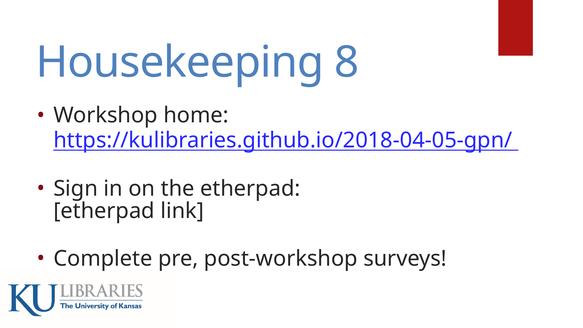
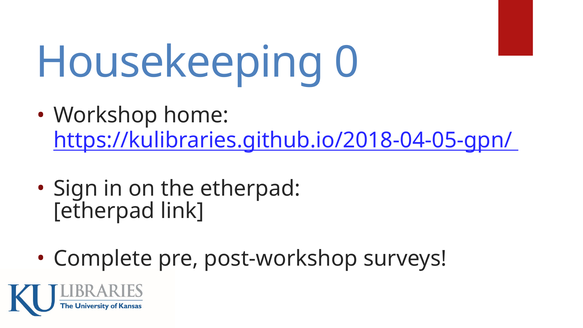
8: 8 -> 0 (347, 62)
